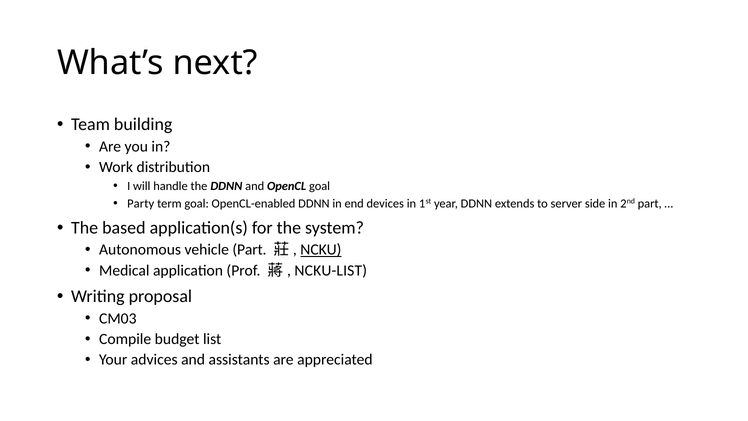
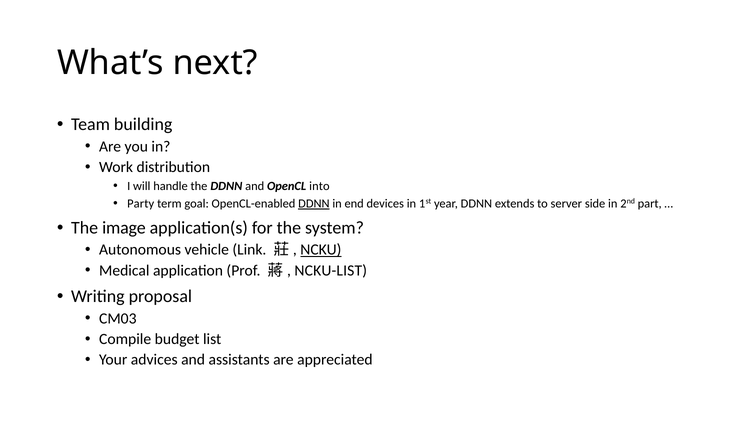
OpenCL goal: goal -> into (319, 186)
DDNN underline: none -> present (314, 203)
based: based -> image (124, 228)
vehicle Part: Part -> Link (249, 250)
